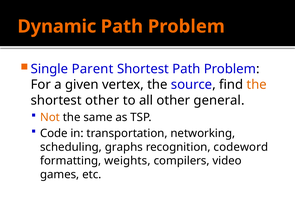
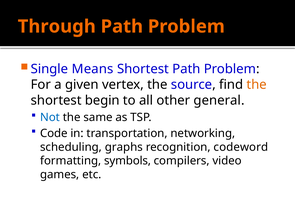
Dynamic: Dynamic -> Through (57, 27)
Parent: Parent -> Means (93, 69)
shortest other: other -> begin (102, 101)
Not colour: orange -> blue (50, 117)
weights: weights -> symbols (128, 161)
